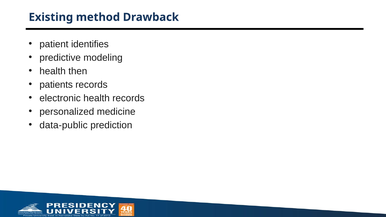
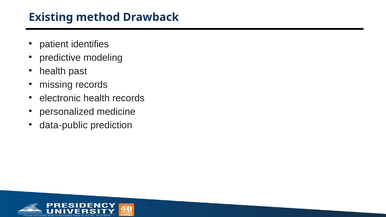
then: then -> past (78, 71)
patients: patients -> missing (56, 85)
